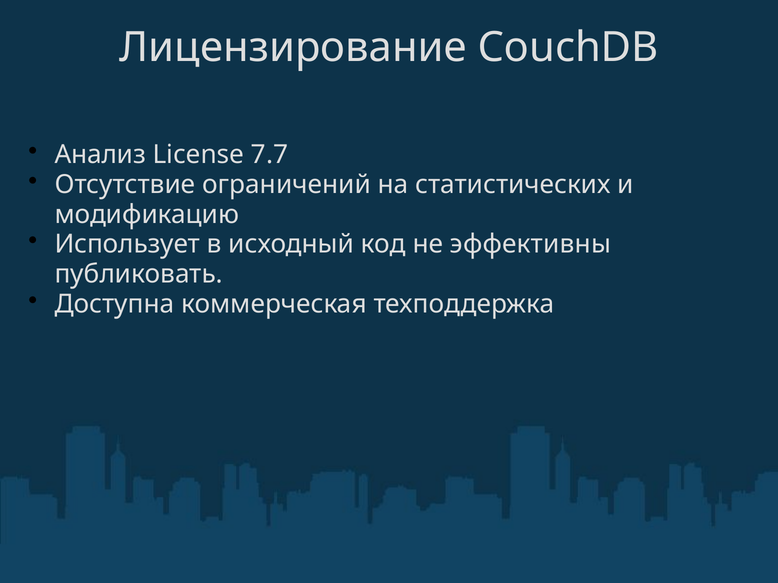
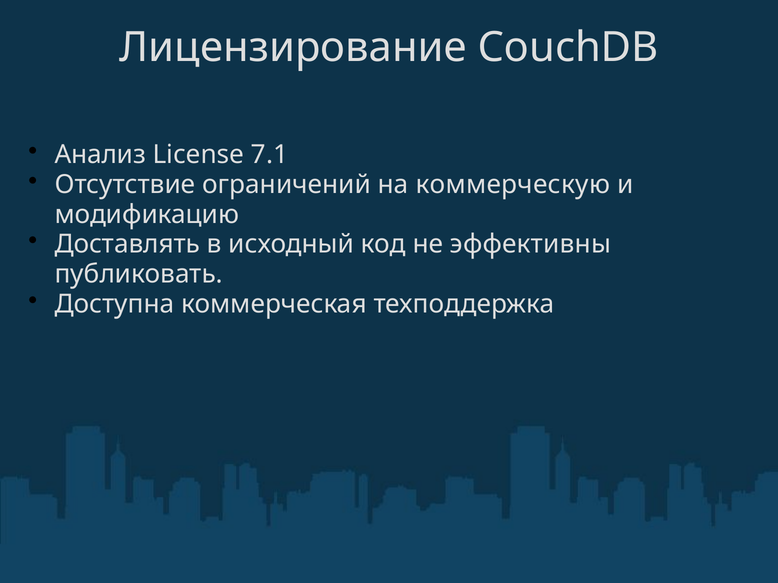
7.7: 7.7 -> 7.1 (270, 155)
статистических: статистических -> коммерческую (513, 185)
Использует: Использует -> Доставлять (127, 245)
